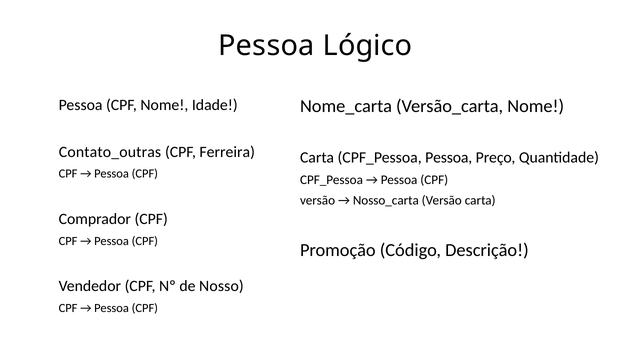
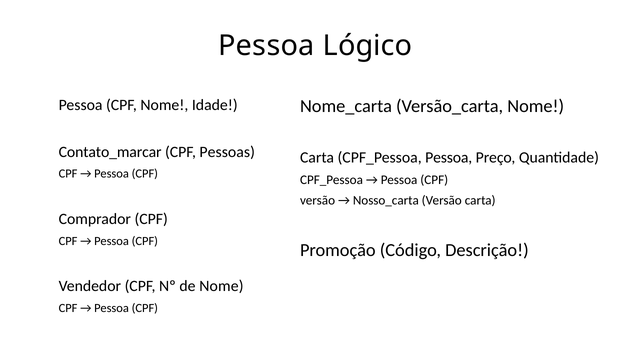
Contato_outras: Contato_outras -> Contato_marcar (110, 152)
Ferreira: Ferreira -> Pessoas (227, 152)
de Nosso: Nosso -> Nome (221, 287)
